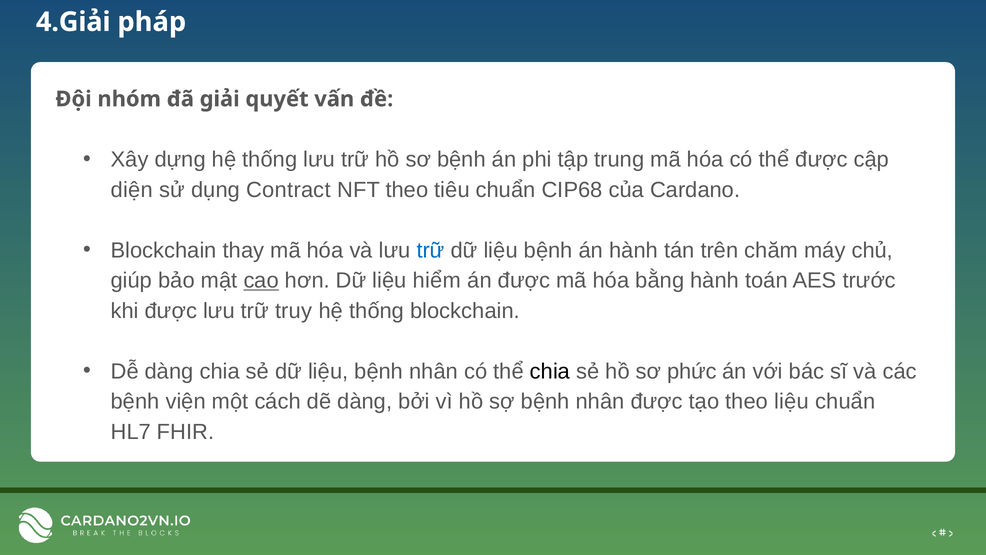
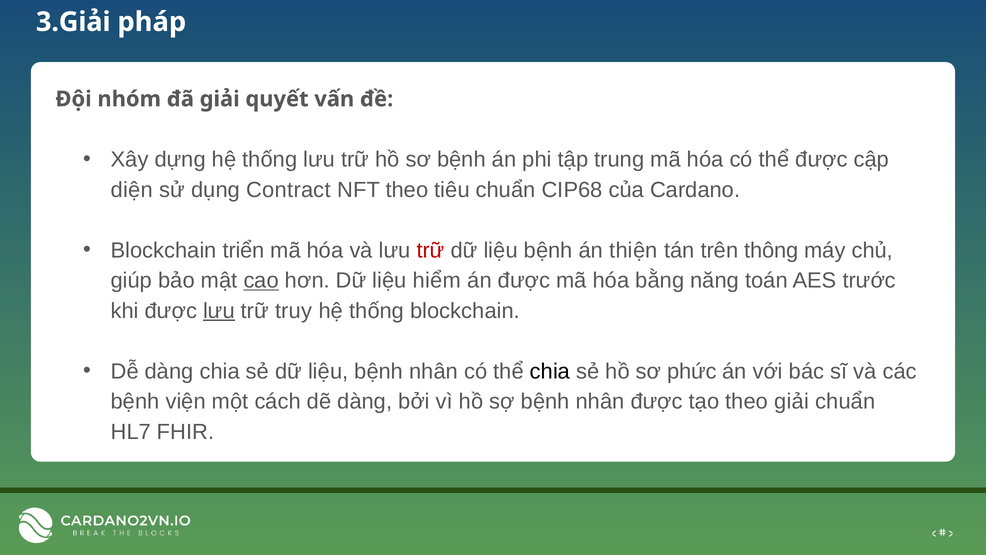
4.Giải: 4.Giải -> 3.Giải (73, 22)
thay: thay -> triển (244, 250)
trữ colour: blue -> red (431, 250)
án hành: hành -> thiện (633, 250)
chăm: chăm -> thông (771, 250)
bằng hành: hành -> năng (715, 280)
lưu underline: none -> present (219, 311)
theo liệu: liệu -> giải (792, 401)
